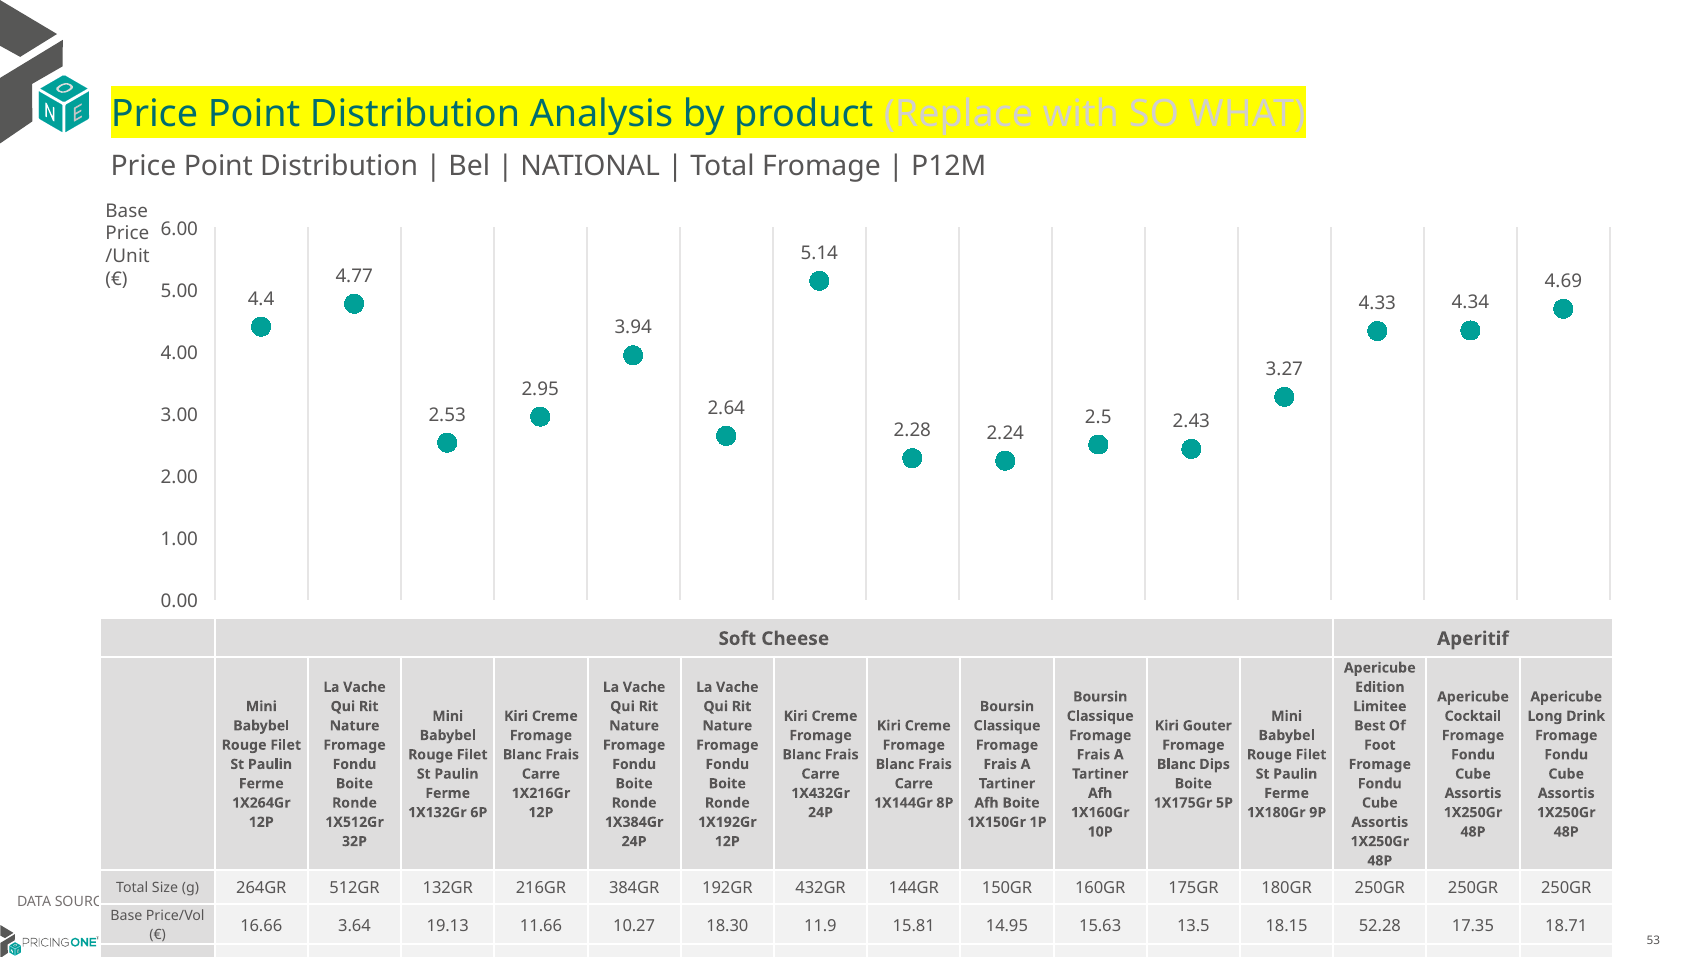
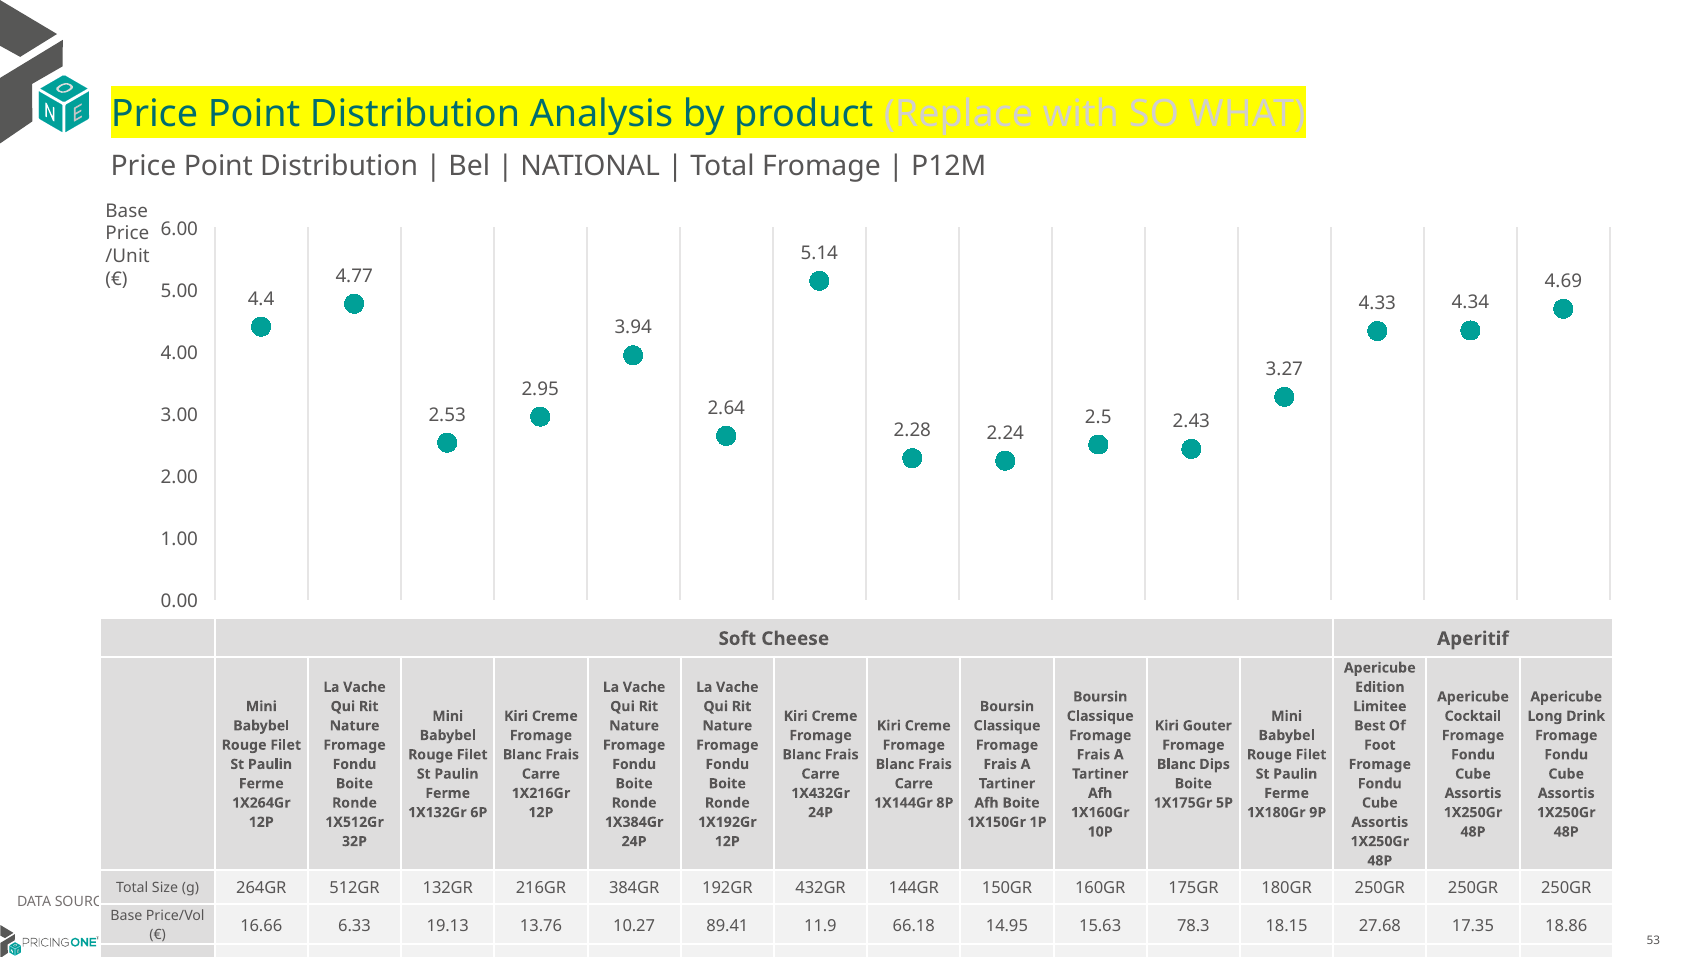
3.64: 3.64 -> 6.33 (354, 926)
11.66: 11.66 -> 13.76 (541, 926)
18.30: 18.30 -> 89.41 (727, 926)
15.81: 15.81 -> 66.18 (914, 926)
13.5: 13.5 -> 78.3 (1193, 926)
52.28: 52.28 -> 27.68 (1380, 926)
18.71: 18.71 -> 18.86 (1566, 926)
